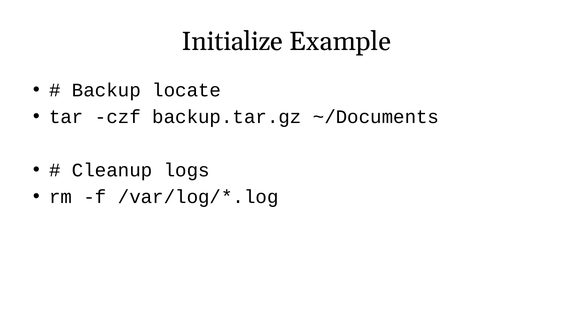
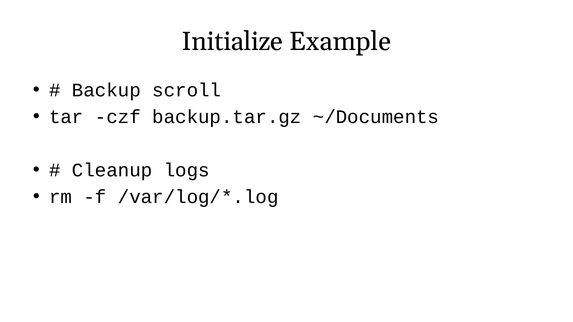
locate: locate -> scroll (187, 90)
